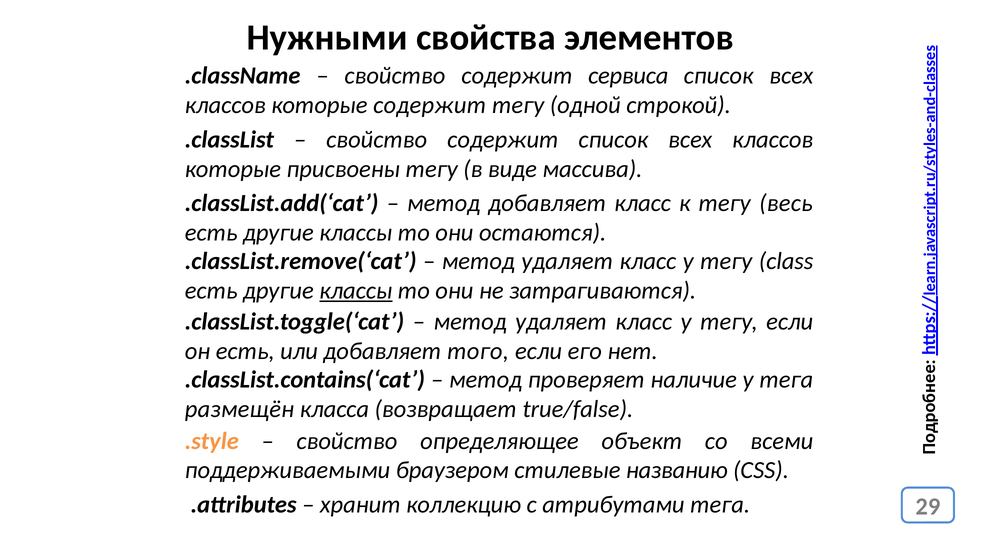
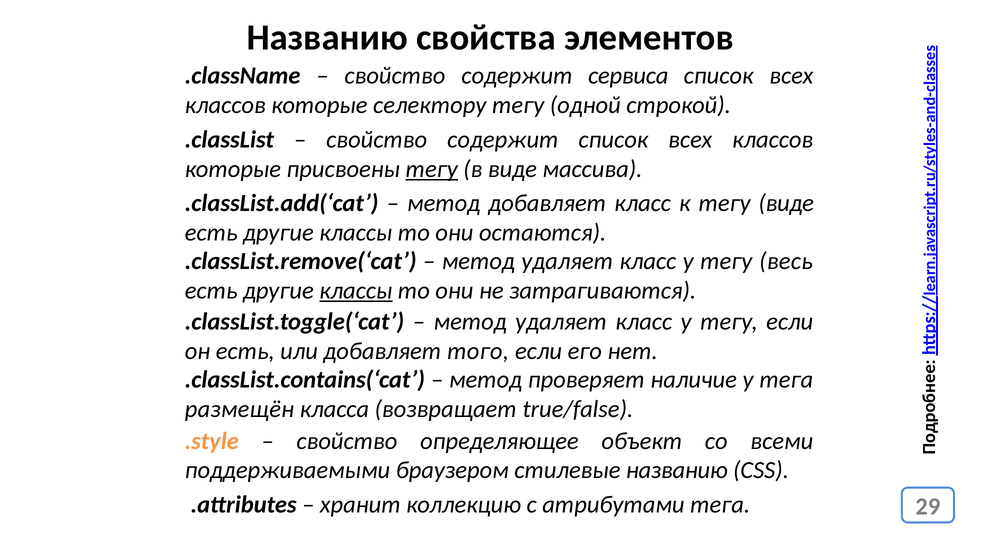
Нужными: Нужными -> Названию (327, 38)
которые содержит: содержит -> селектору (430, 105)
тегу underline: none -> present (432, 169)
тегу весь: весь -> виде (786, 203)
class: class -> весь (786, 261)
